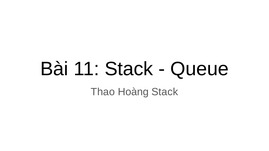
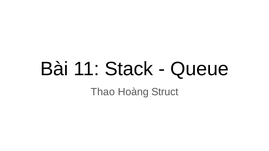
Hoàng Stack: Stack -> Struct (165, 92)
